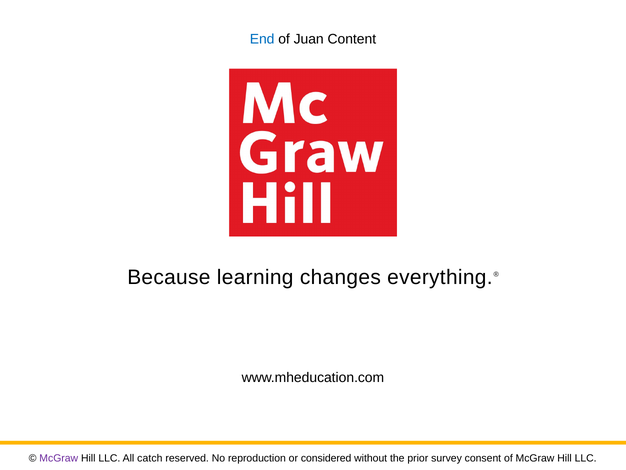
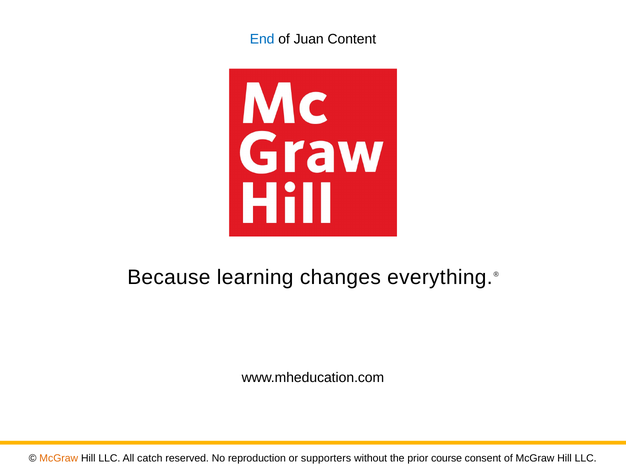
McGraw colour: purple -> orange (59, 458)
considered: considered -> supporters (326, 458)
survey: survey -> course (447, 458)
